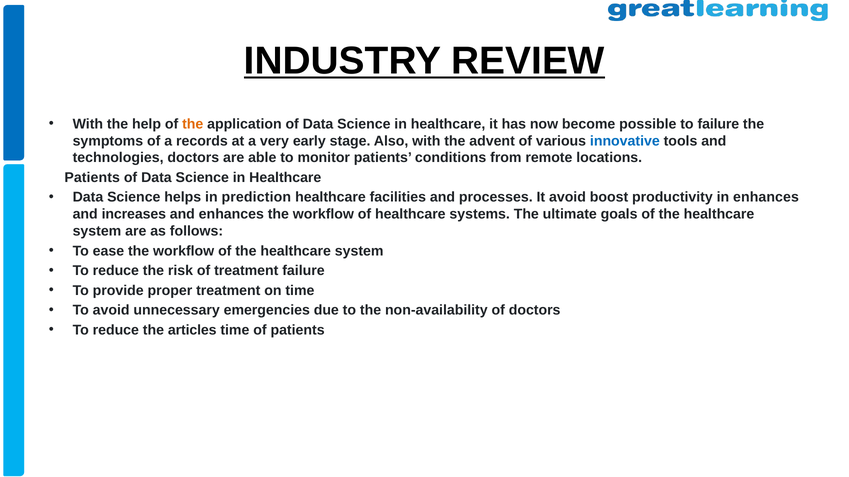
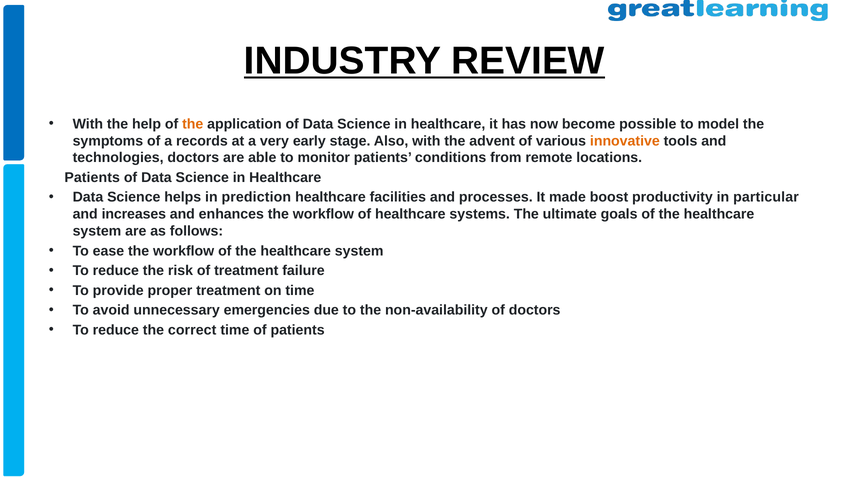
to failure: failure -> model (718, 124)
innovative colour: blue -> orange (625, 141)
It avoid: avoid -> made (567, 198)
in enhances: enhances -> particular (766, 198)
articles: articles -> correct (192, 330)
